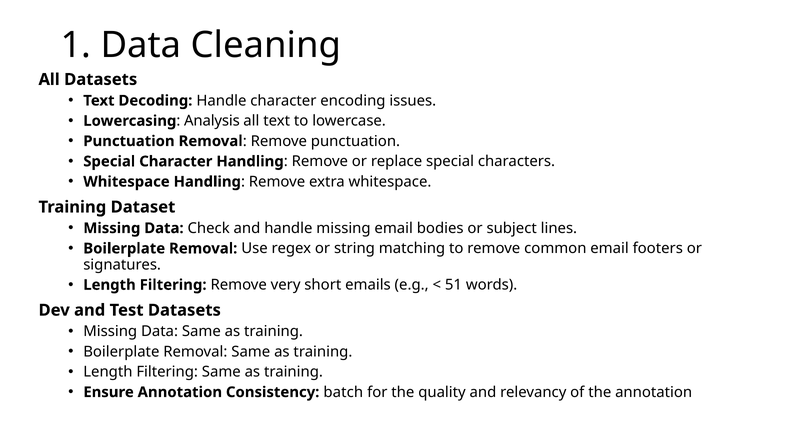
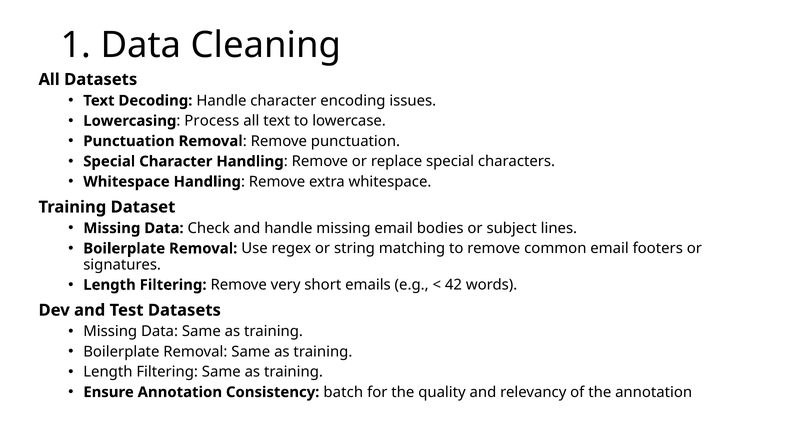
Analysis: Analysis -> Process (212, 121)
51: 51 -> 42 (453, 285)
